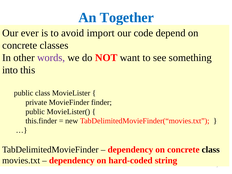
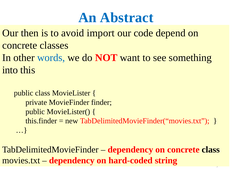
Together: Together -> Abstract (127, 18)
ever: ever -> then (30, 33)
words colour: purple -> blue (51, 58)
